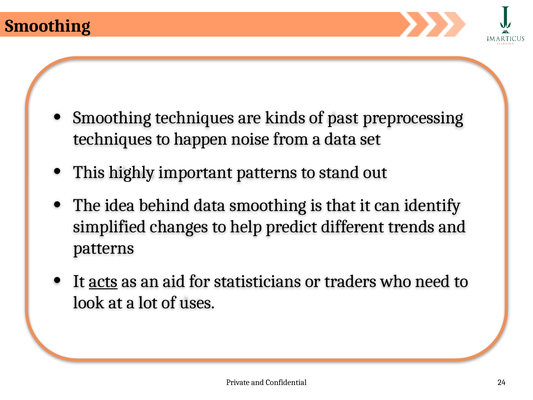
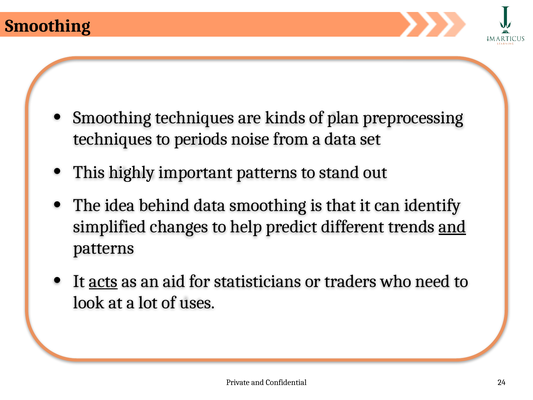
past: past -> plan (343, 118)
happen: happen -> periods (201, 139)
and underline: none -> present (452, 227)
